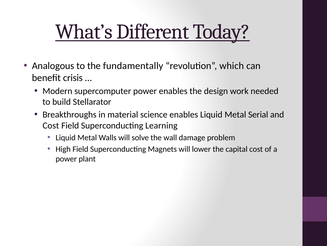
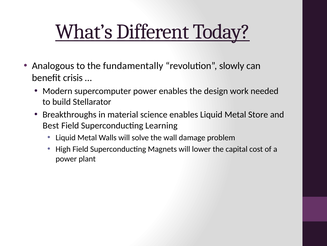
which: which -> slowly (232, 66)
Serial: Serial -> Store (258, 114)
Cost: Cost -> Best (51, 125)
